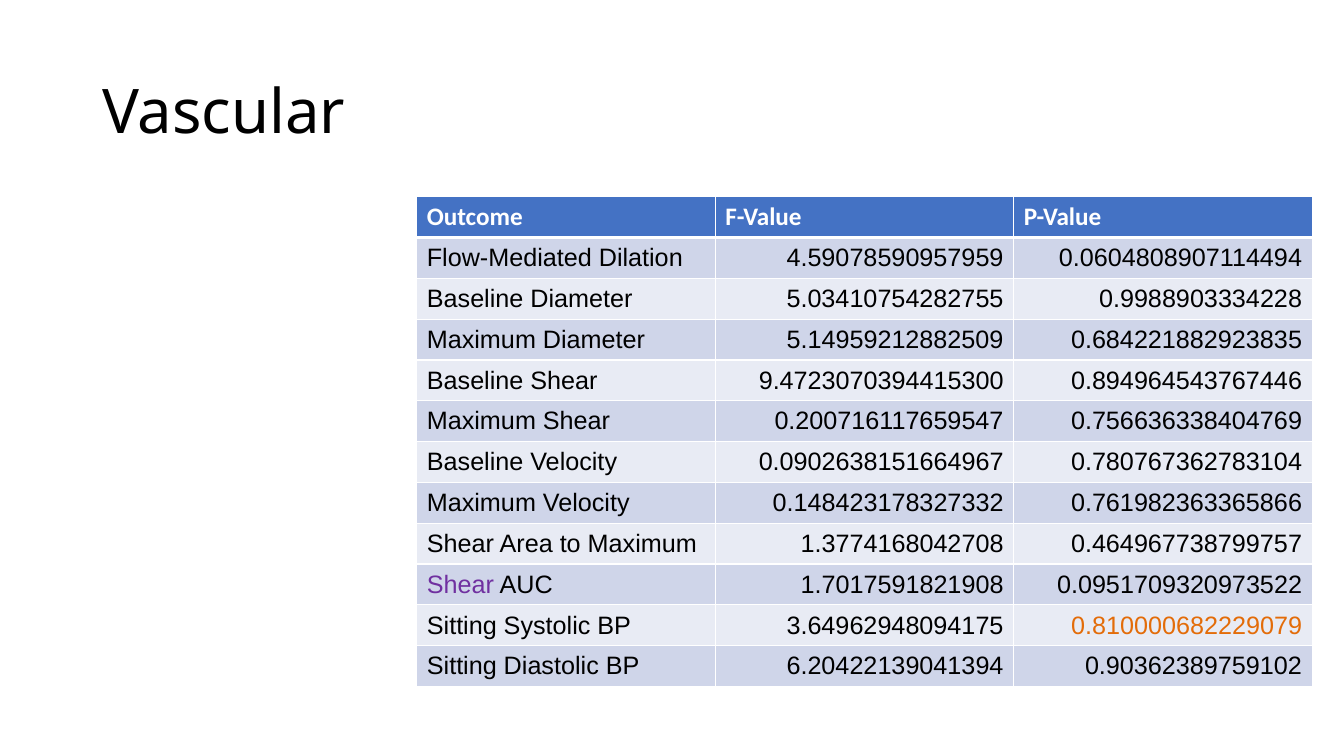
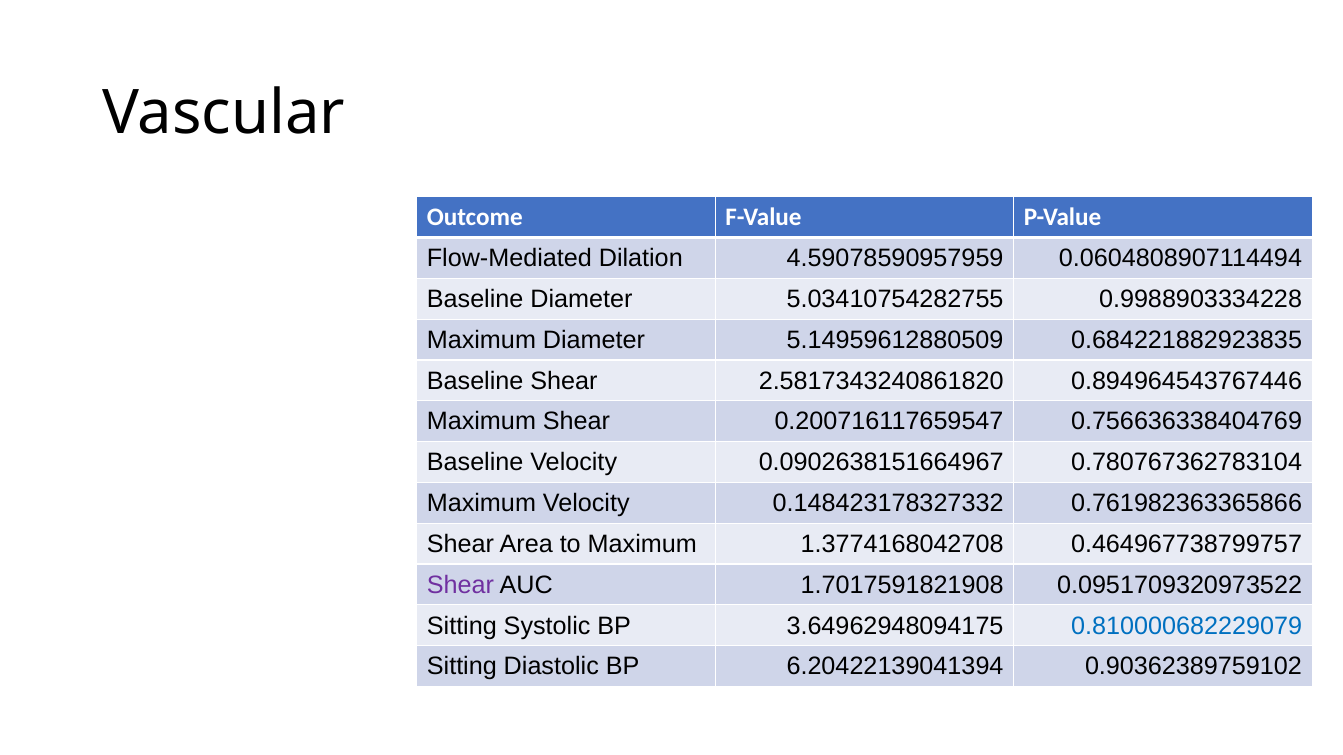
5.14959212882509: 5.14959212882509 -> 5.14959612880509 (895, 340)
9.4723070394415300: 9.4723070394415300 -> 2.5817343240861820 (881, 381)
0.810000682229079 colour: orange -> blue (1187, 626)
